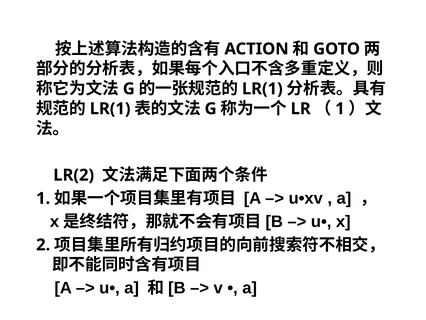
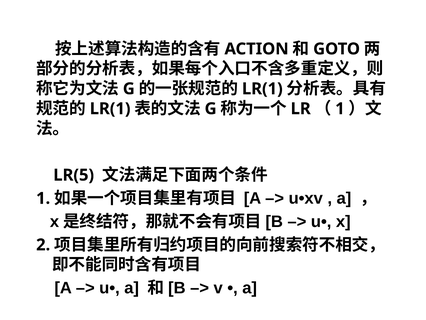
LR(2: LR(2 -> LR(5 (74, 175)
